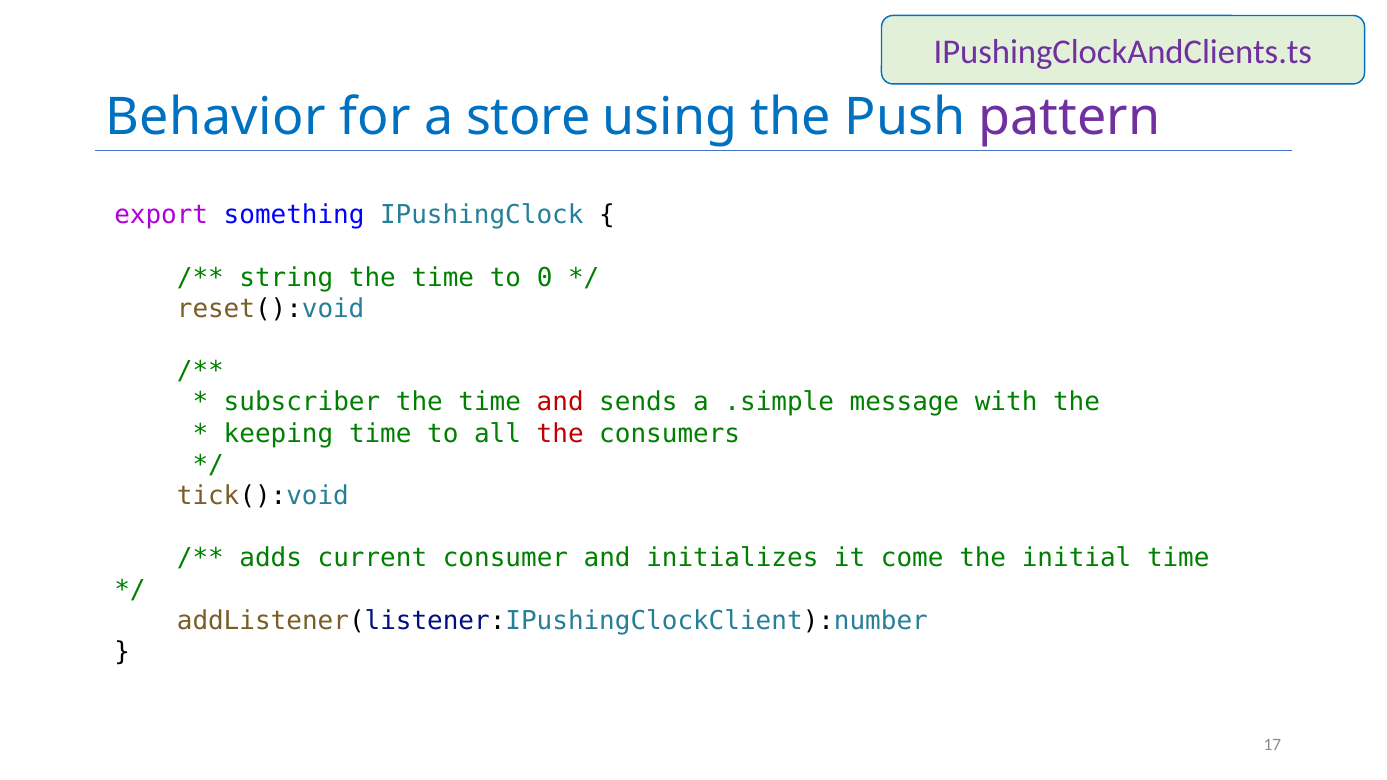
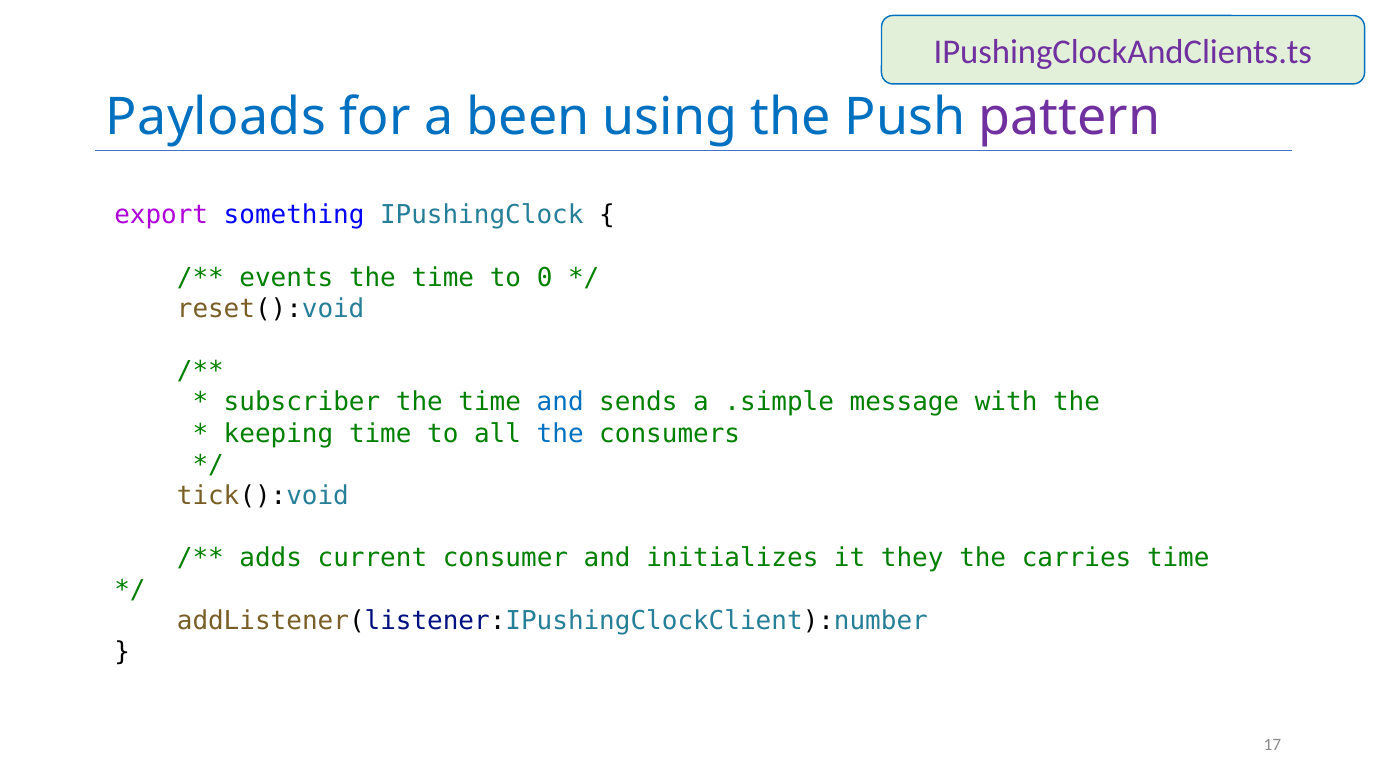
Behavior: Behavior -> Payloads (216, 117)
store: store -> been (528, 117)
string: string -> events (286, 278)
and colour: red -> blue (560, 402)
the colour: red -> blue (560, 434)
come: come -> they (912, 559)
initial: initial -> carries (1077, 559)
